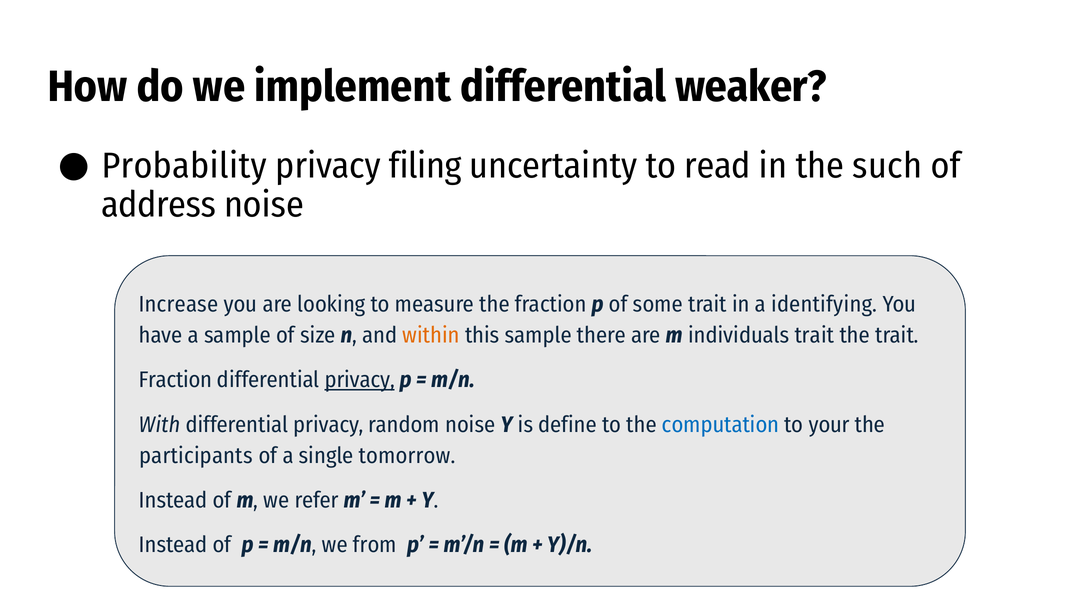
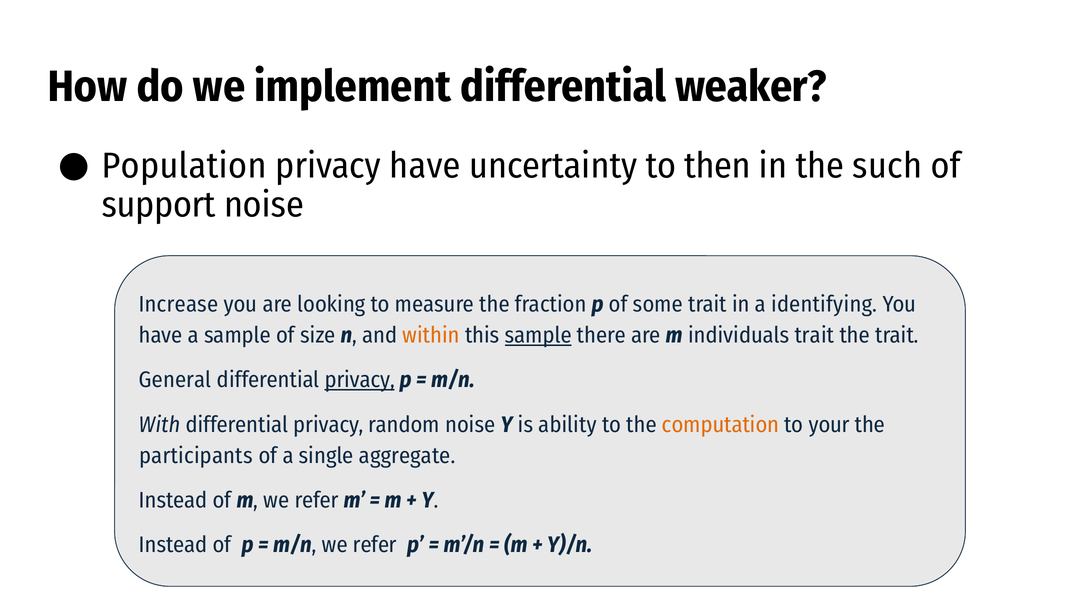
Probability: Probability -> Population (184, 166)
privacy filing: filing -> have (425, 166)
read: read -> then (718, 166)
address: address -> support (159, 205)
sample underline: none -> present (538, 336)
Fraction: Fraction -> General (175, 380)
define: define -> ability (568, 425)
computation colour: blue -> orange (721, 425)
tomorrow: tomorrow -> aggregate (407, 456)
m/n we from: from -> refer (375, 545)
